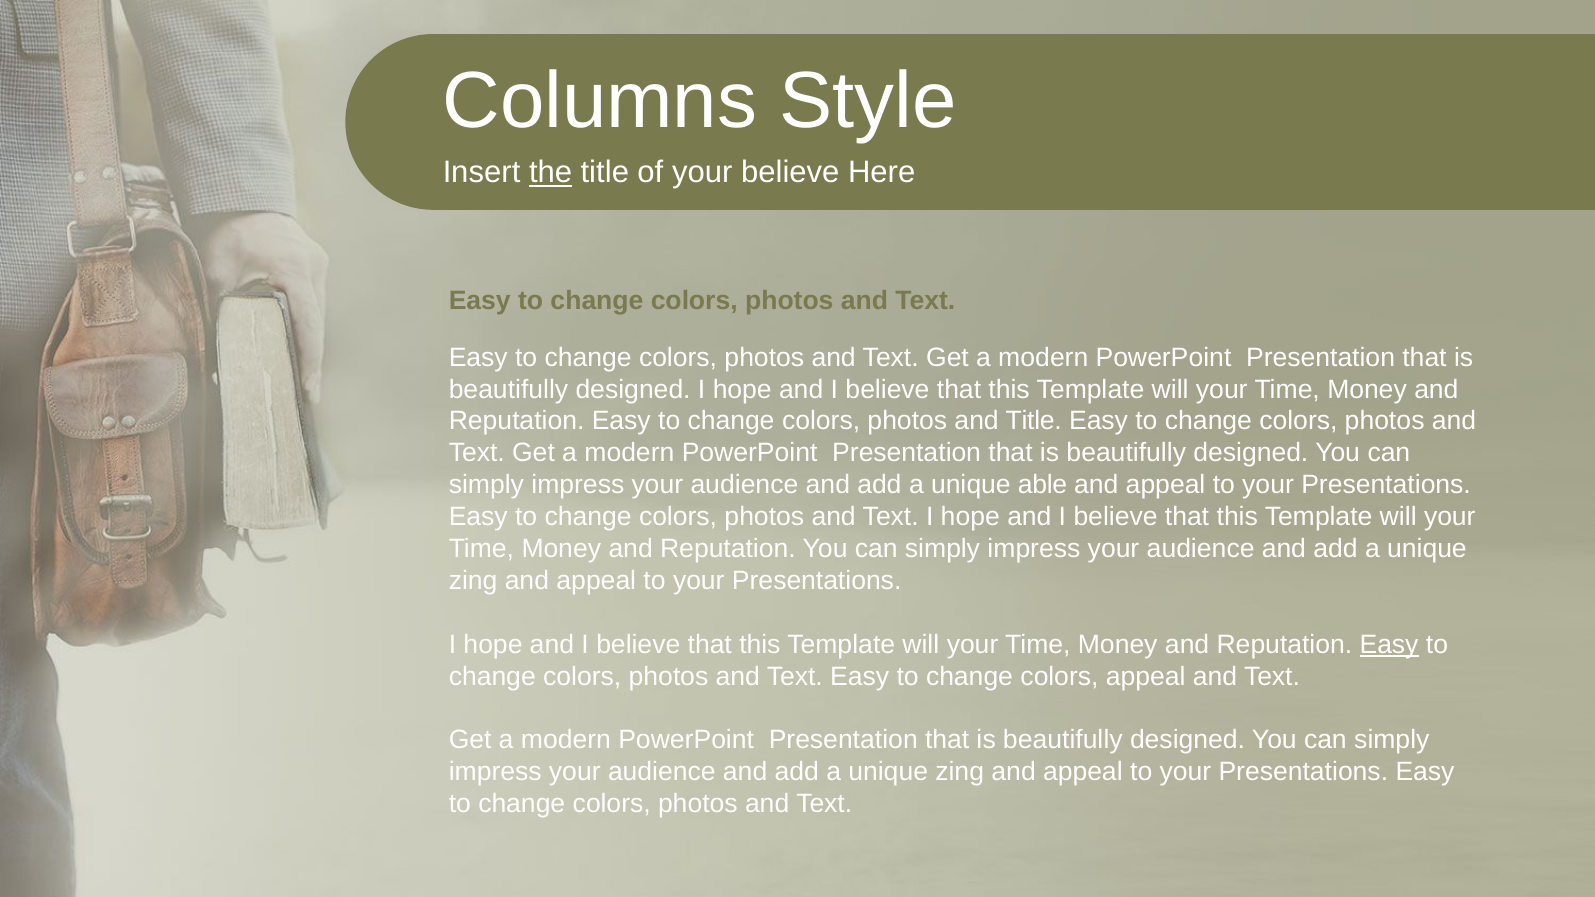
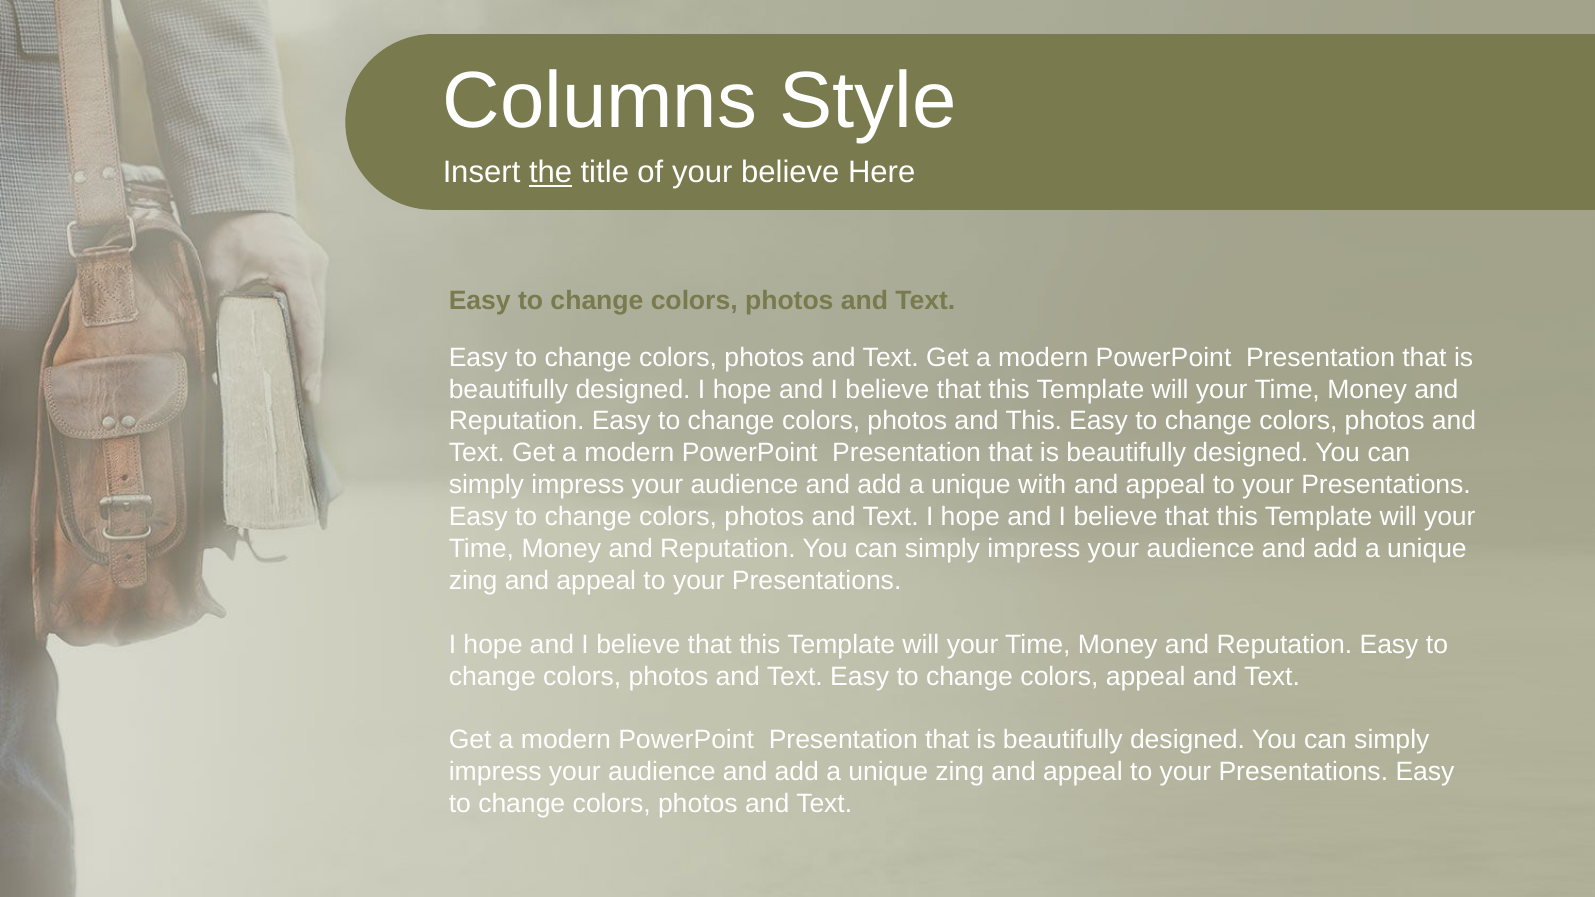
and Title: Title -> This (1034, 421)
able: able -> with (1042, 485)
Easy underline: present -> none (1389, 645)
